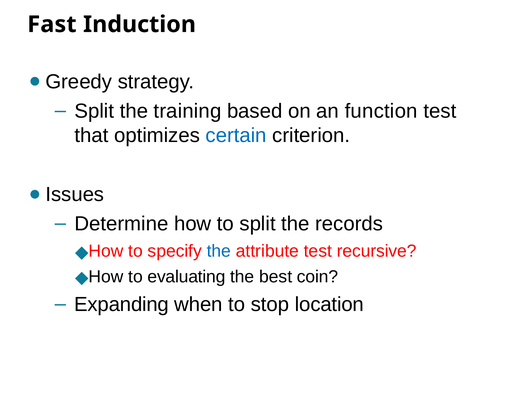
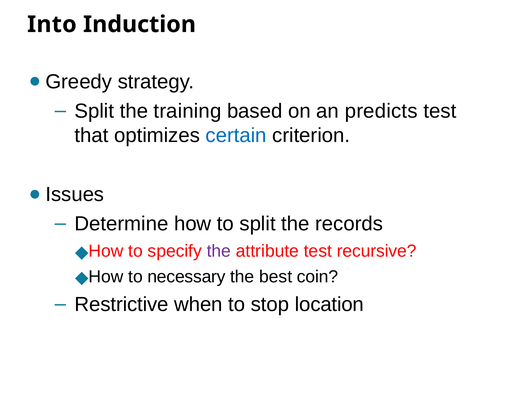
Fast: Fast -> Into (52, 24)
function: function -> predicts (381, 111)
the colour: blue -> purple (219, 251)
evaluating: evaluating -> necessary (187, 277)
Expanding: Expanding -> Restrictive (122, 304)
